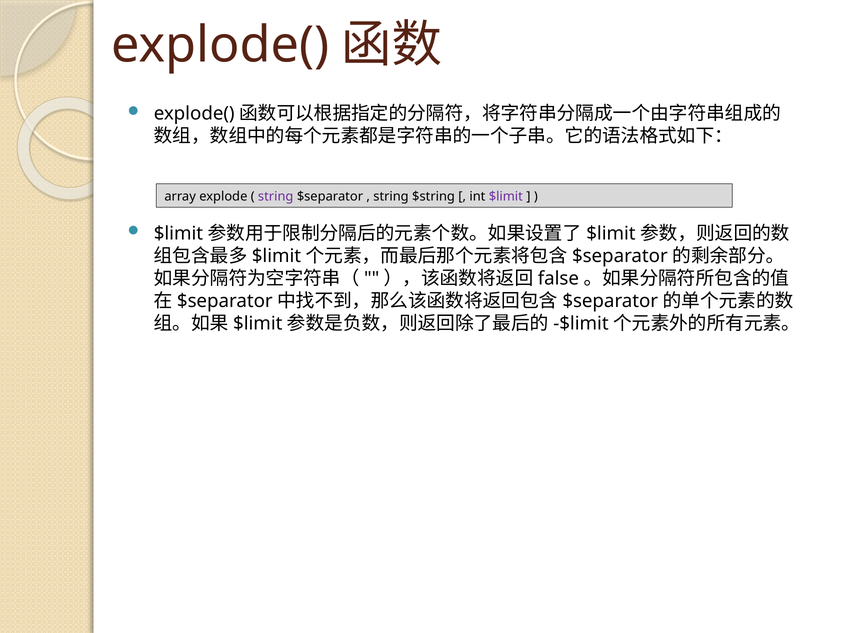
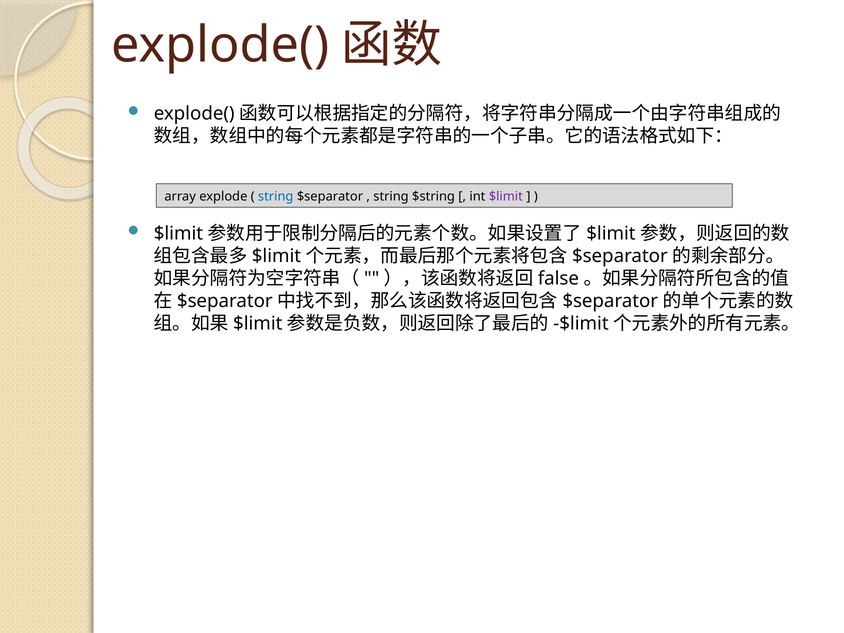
string colour: purple -> blue (276, 196)
